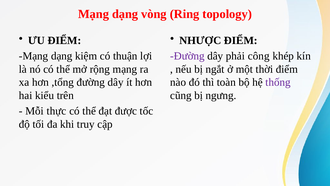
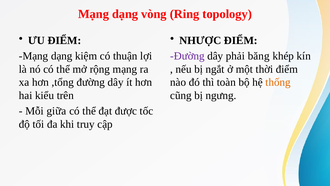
công: công -> băng (259, 56)
thống colour: purple -> orange (278, 82)
thực: thực -> giữa (56, 111)
